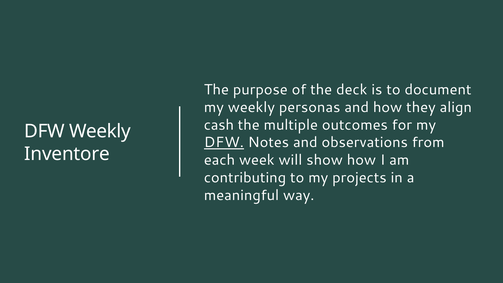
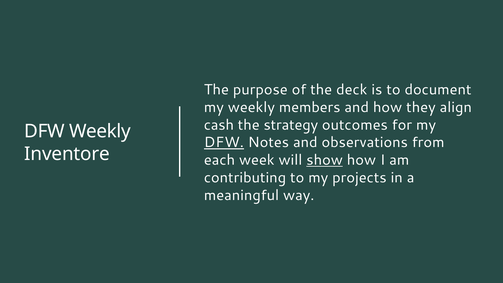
personas: personas -> members (310, 107)
multiple: multiple -> strategy (291, 125)
show underline: none -> present (325, 160)
